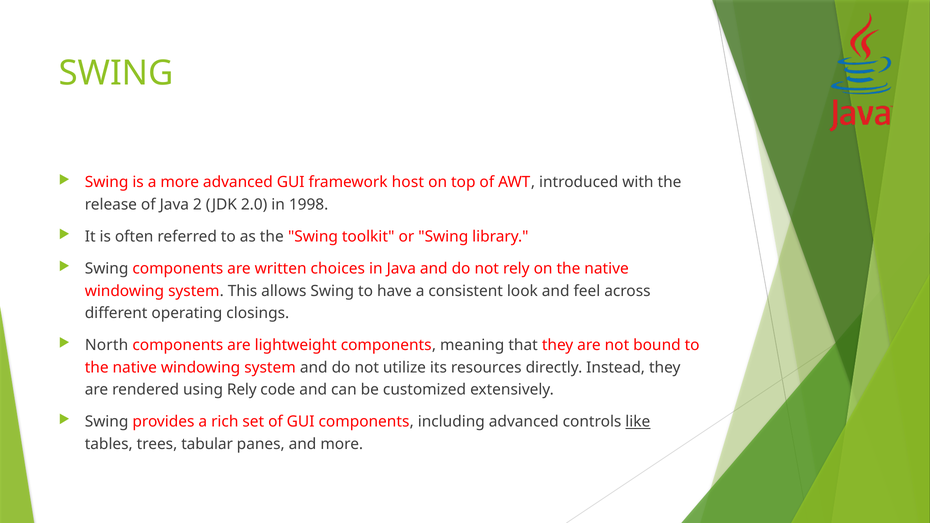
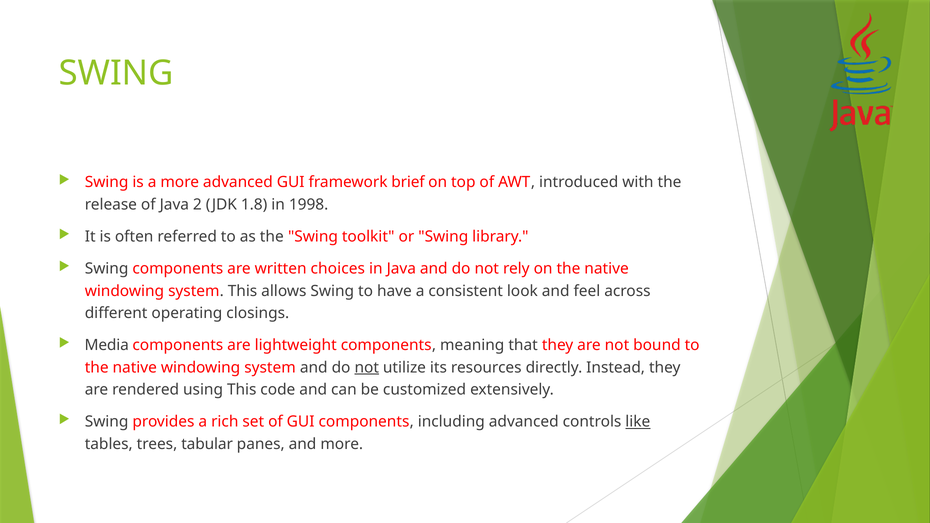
host: host -> brief (408, 182)
2.0: 2.0 -> 1.8 (254, 205)
North: North -> Media (107, 345)
not underline: none -> present (367, 368)
using Rely: Rely -> This (242, 390)
